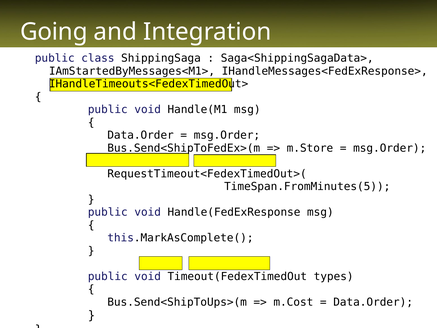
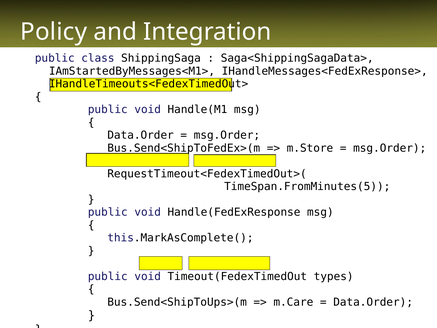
Going: Going -> Policy (54, 32)
m.Cost: m.Cost -> m.Care (293, 302)
